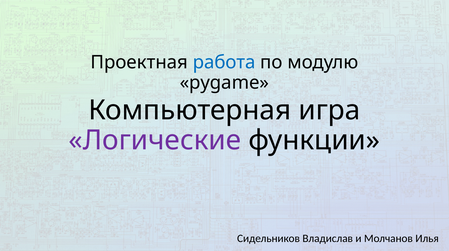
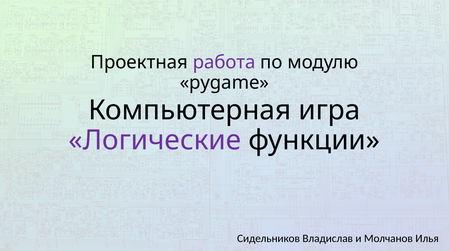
работа colour: blue -> purple (224, 62)
